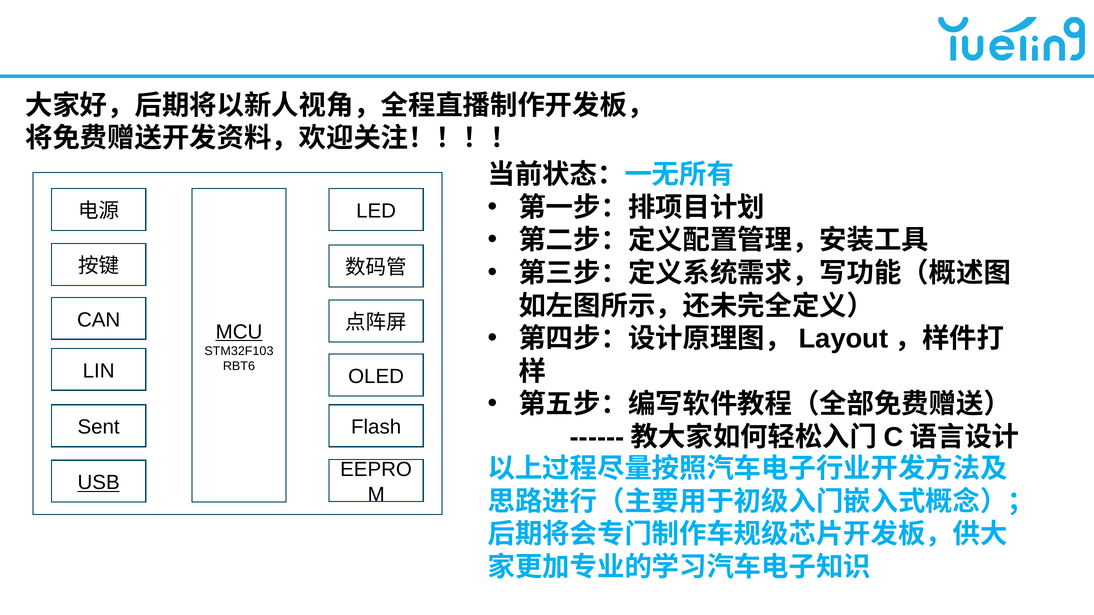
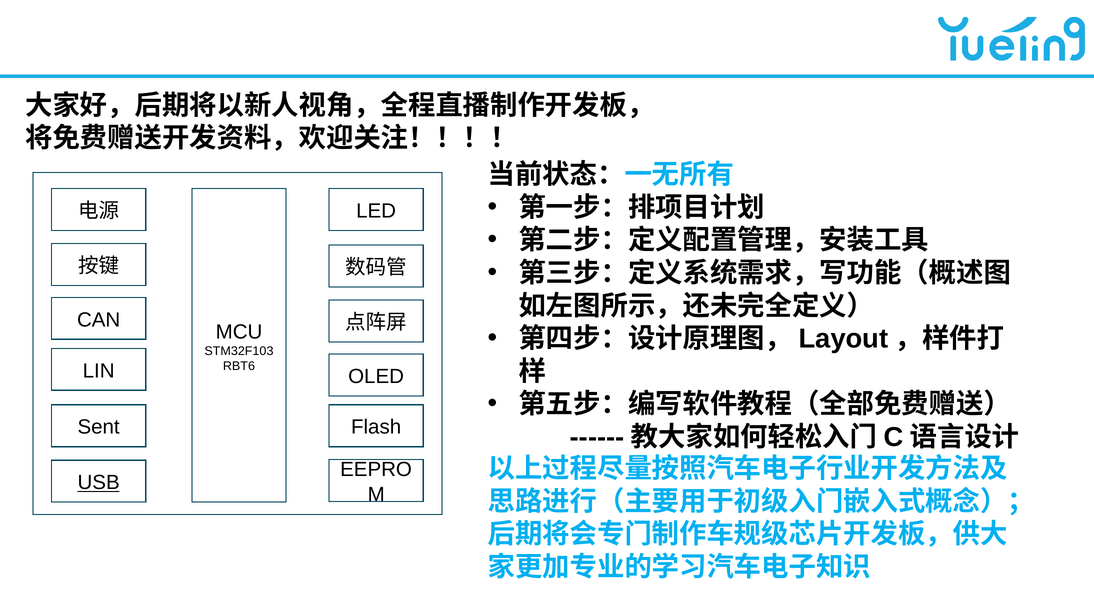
MCU underline: present -> none (239, 332)
